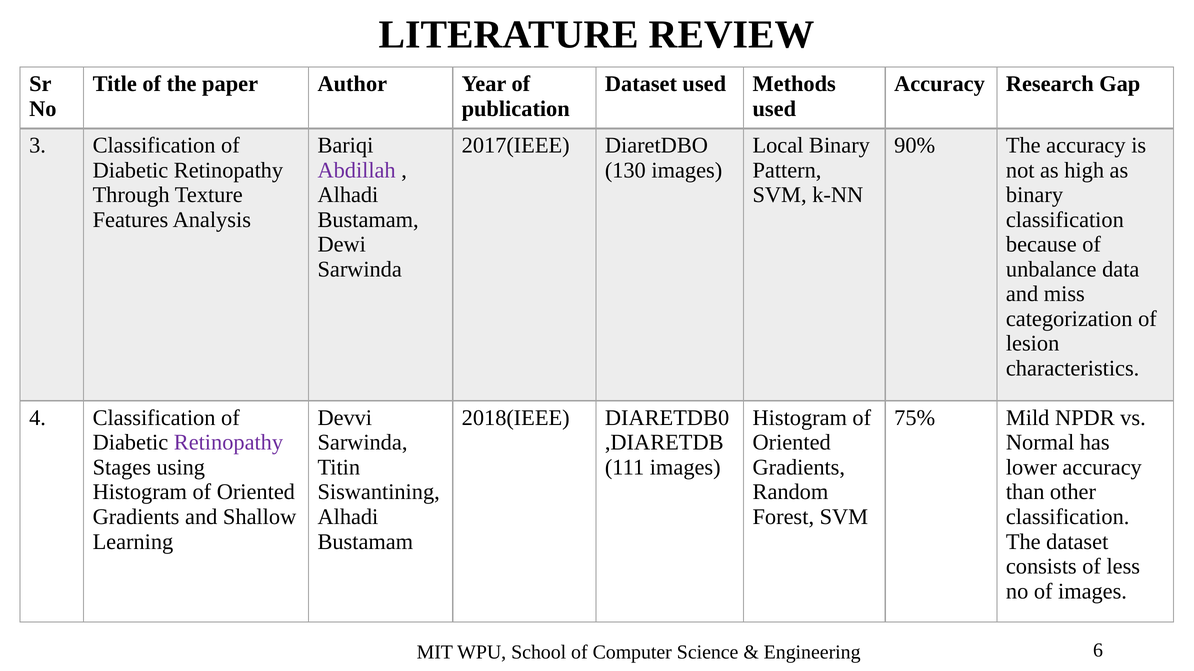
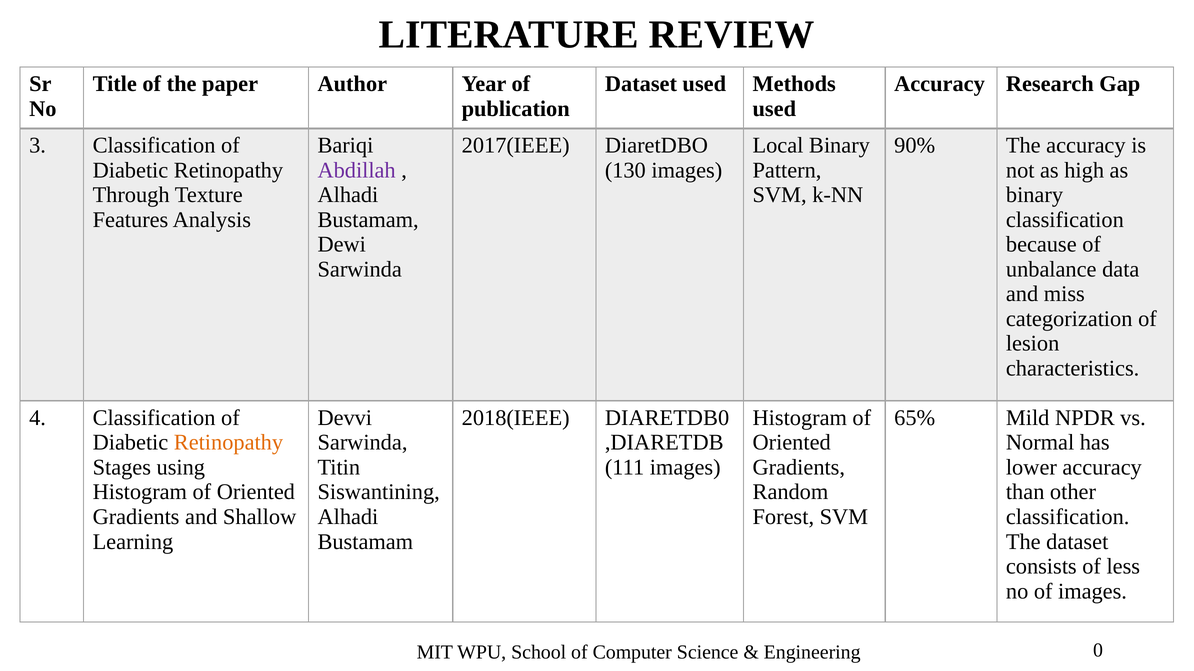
75%: 75% -> 65% (915, 418)
Retinopathy colour: purple -> orange (228, 443)
6: 6 -> 0 (1098, 651)
